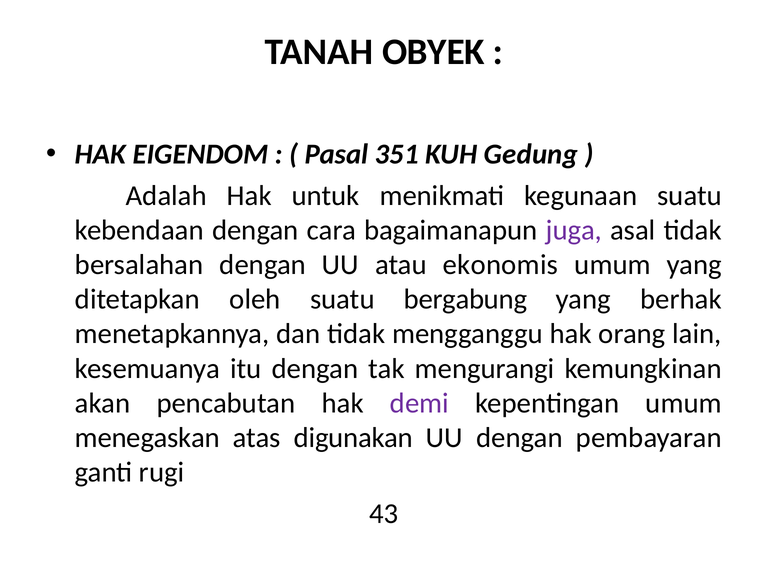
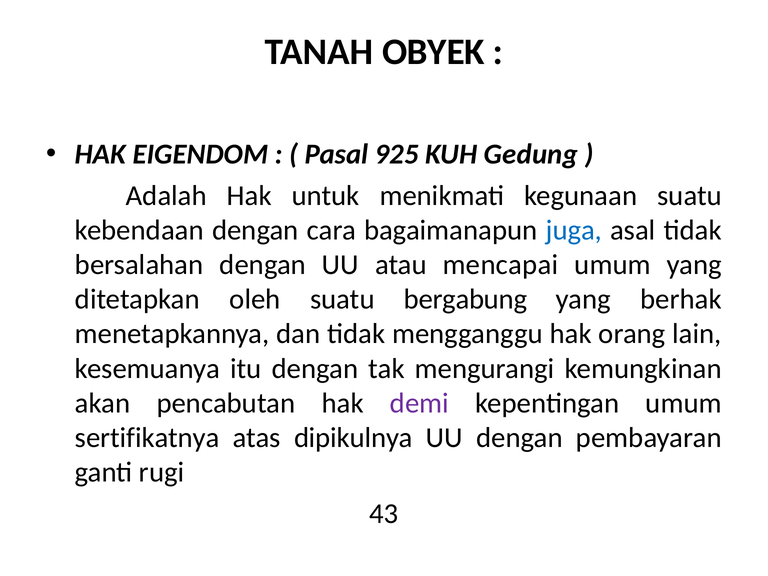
351: 351 -> 925 (397, 154)
juga colour: purple -> blue (574, 230)
ekonomis: ekonomis -> mencapai (500, 265)
menegaskan: menegaskan -> sertifikatnya (147, 438)
digunakan: digunakan -> dipikulnya (353, 438)
